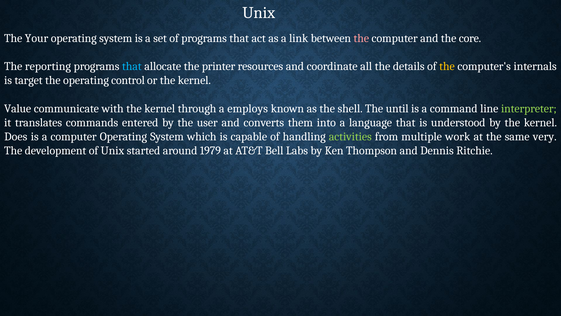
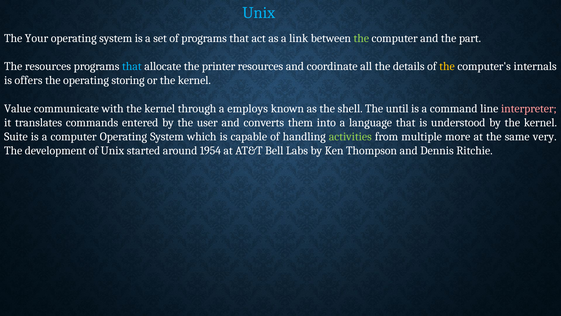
Unix colour: white -> light blue (259, 13)
the colour: pink -> light green (361, 38)
core: core -> part (470, 38)
The reporting: reporting -> resources (48, 66)
target: target -> offers (28, 80)
control: control -> storing (128, 80)
interpreter colour: light green -> pink (529, 108)
Does: Does -> Suite (16, 136)
work: work -> more (458, 136)
1979: 1979 -> 1954 (210, 150)
